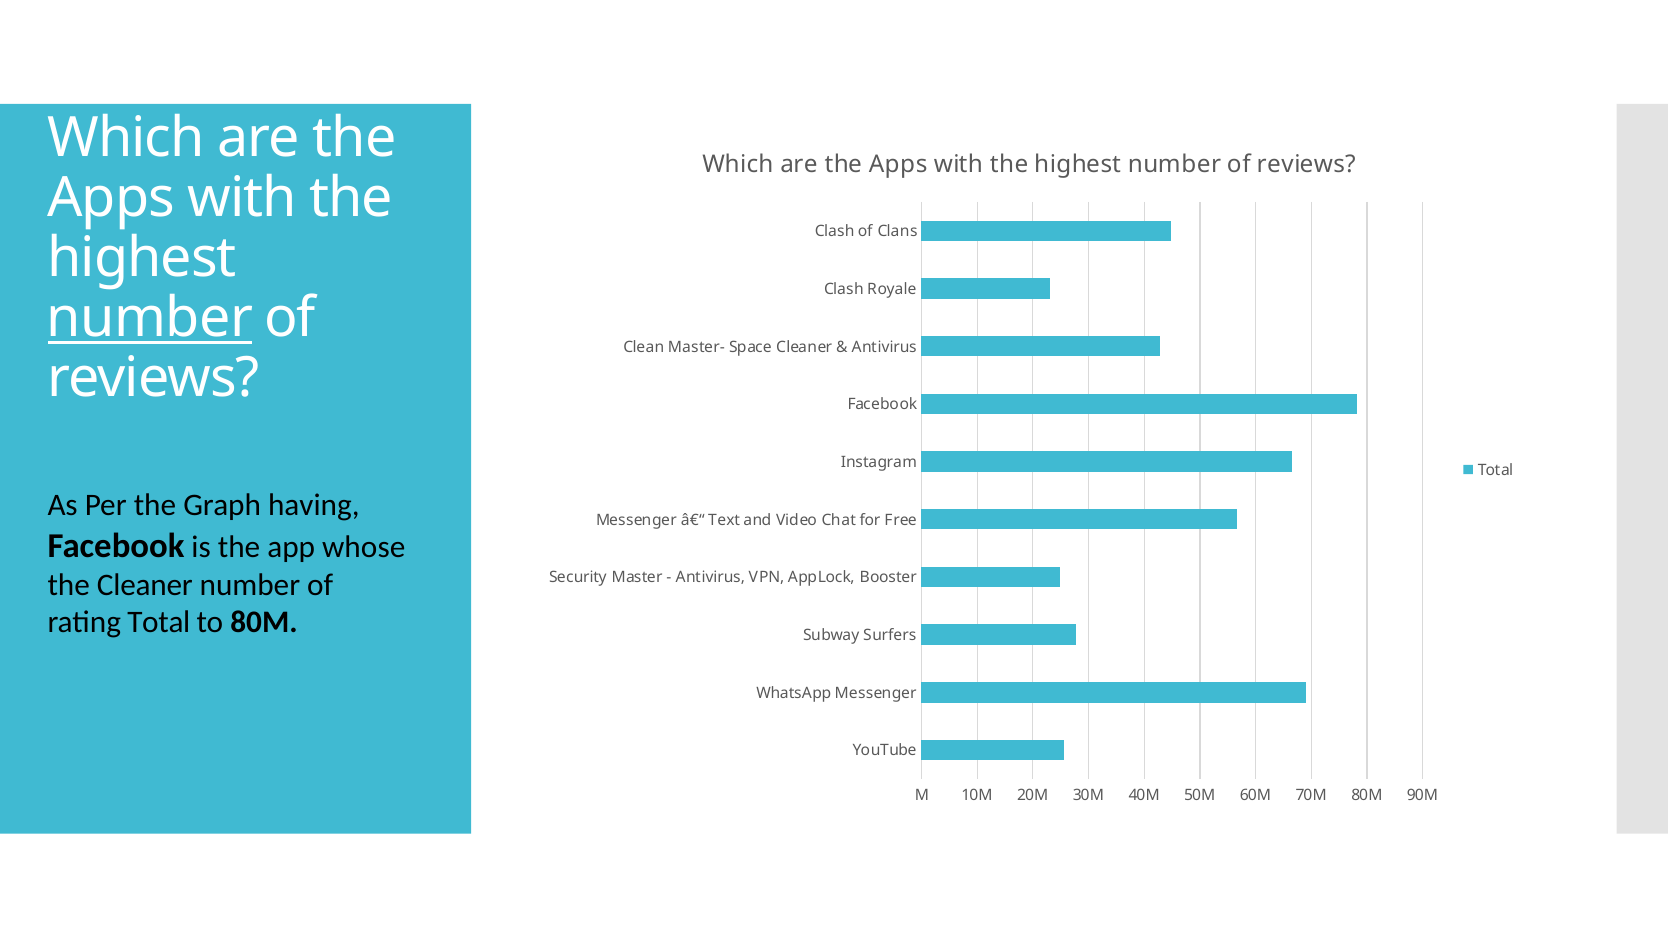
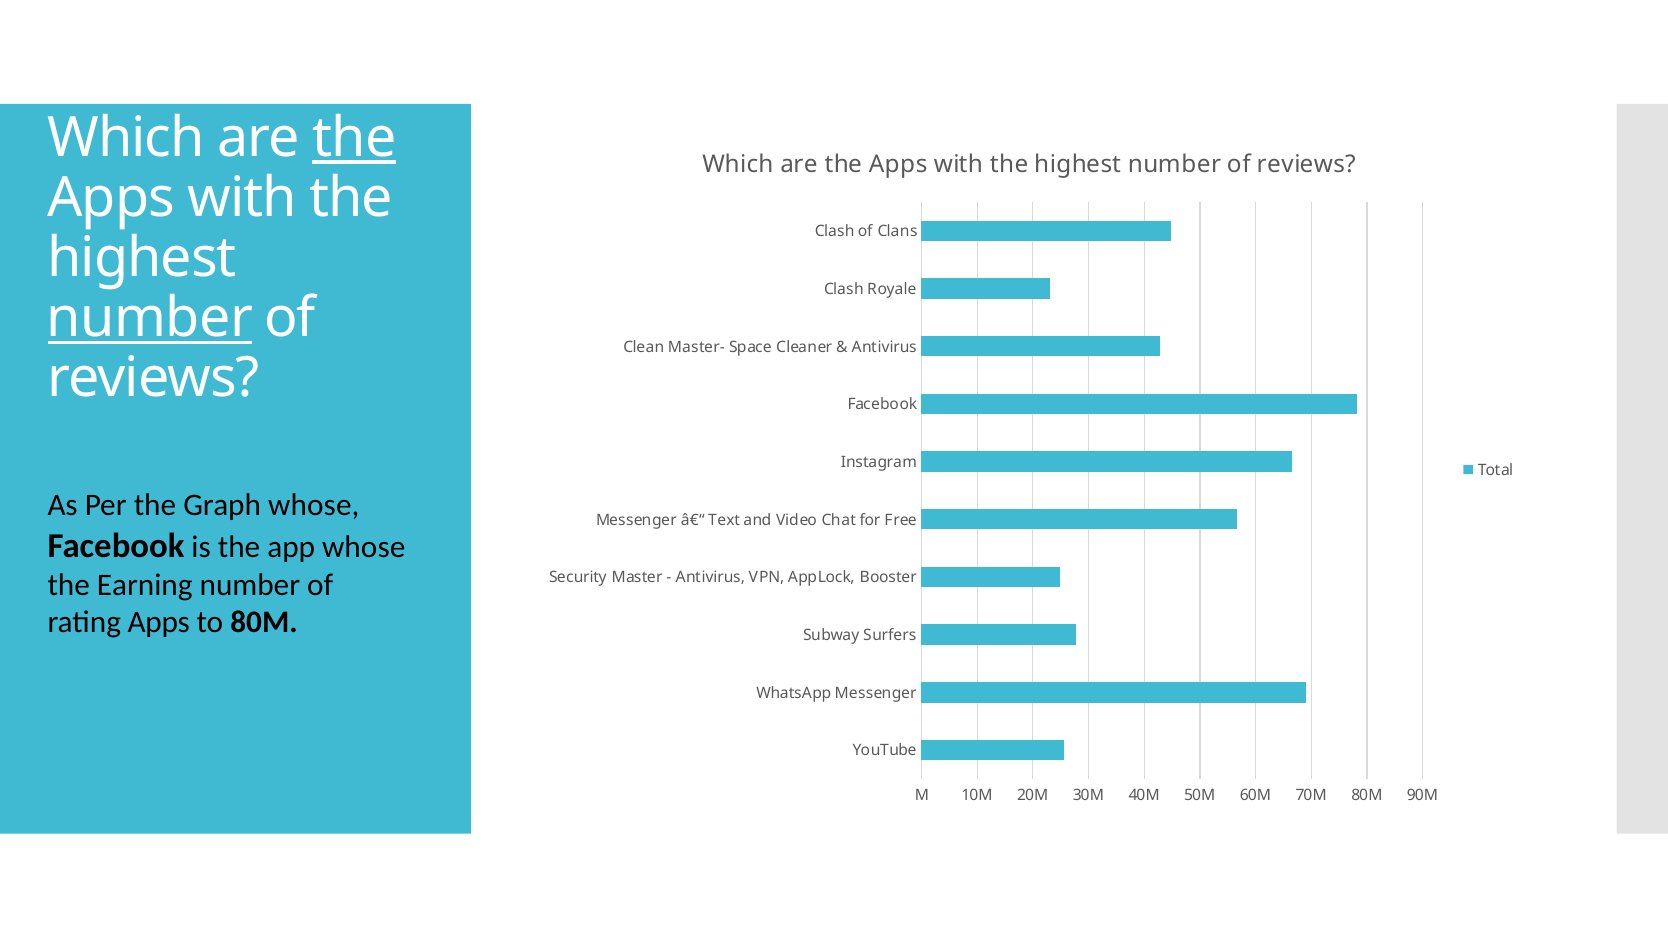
the underline: none -> present (354, 138)
Graph having: having -> whose (314, 505)
the Cleaner: Cleaner -> Earning (145, 584)
rating Total: Total -> Apps (159, 622)
